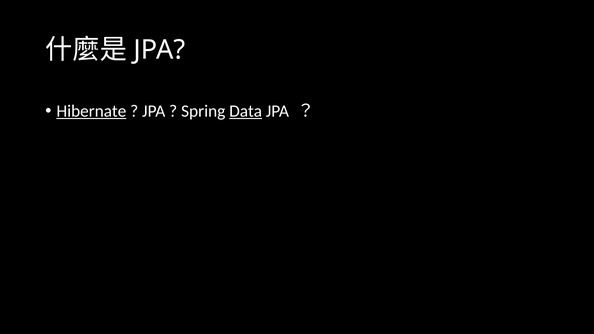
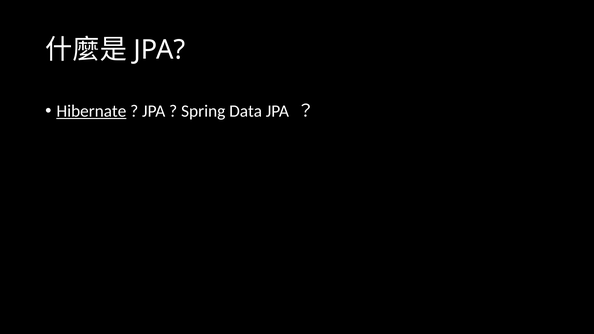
Data underline: present -> none (246, 111)
